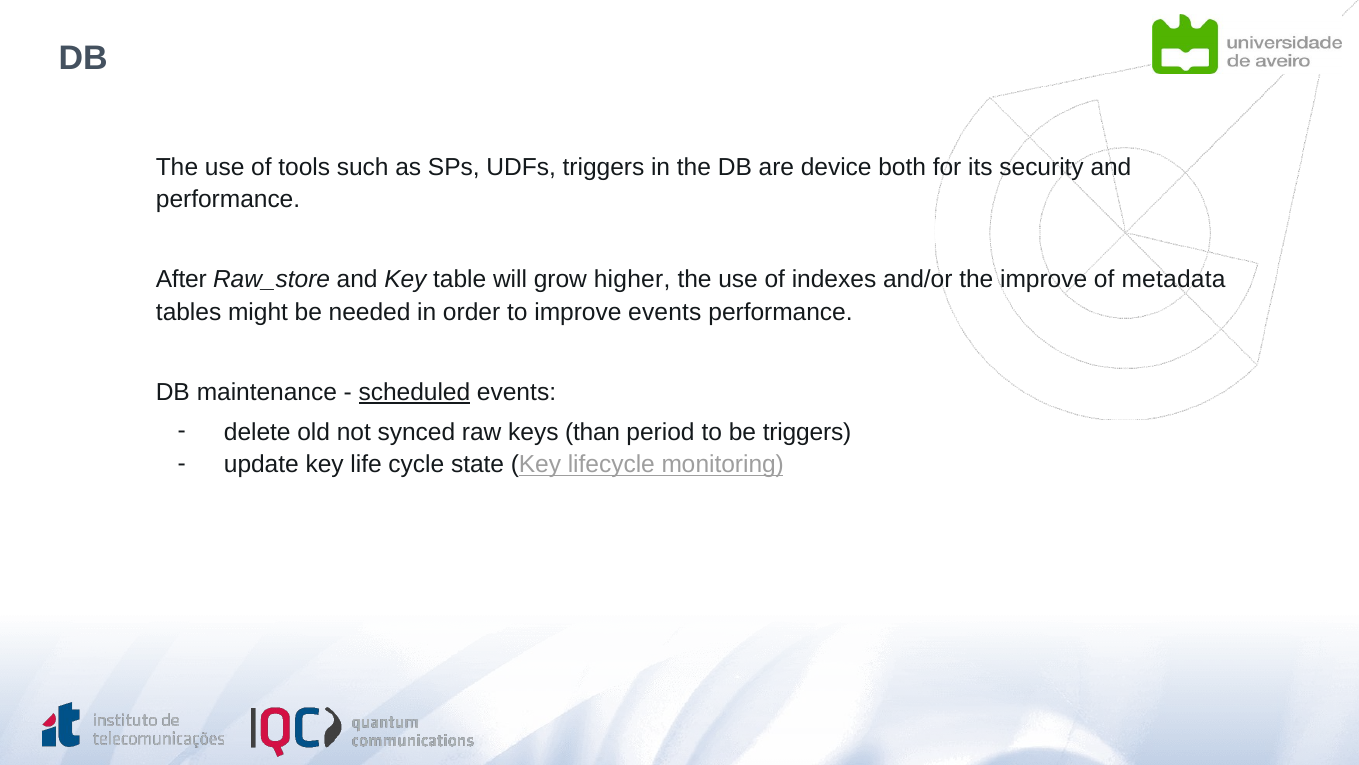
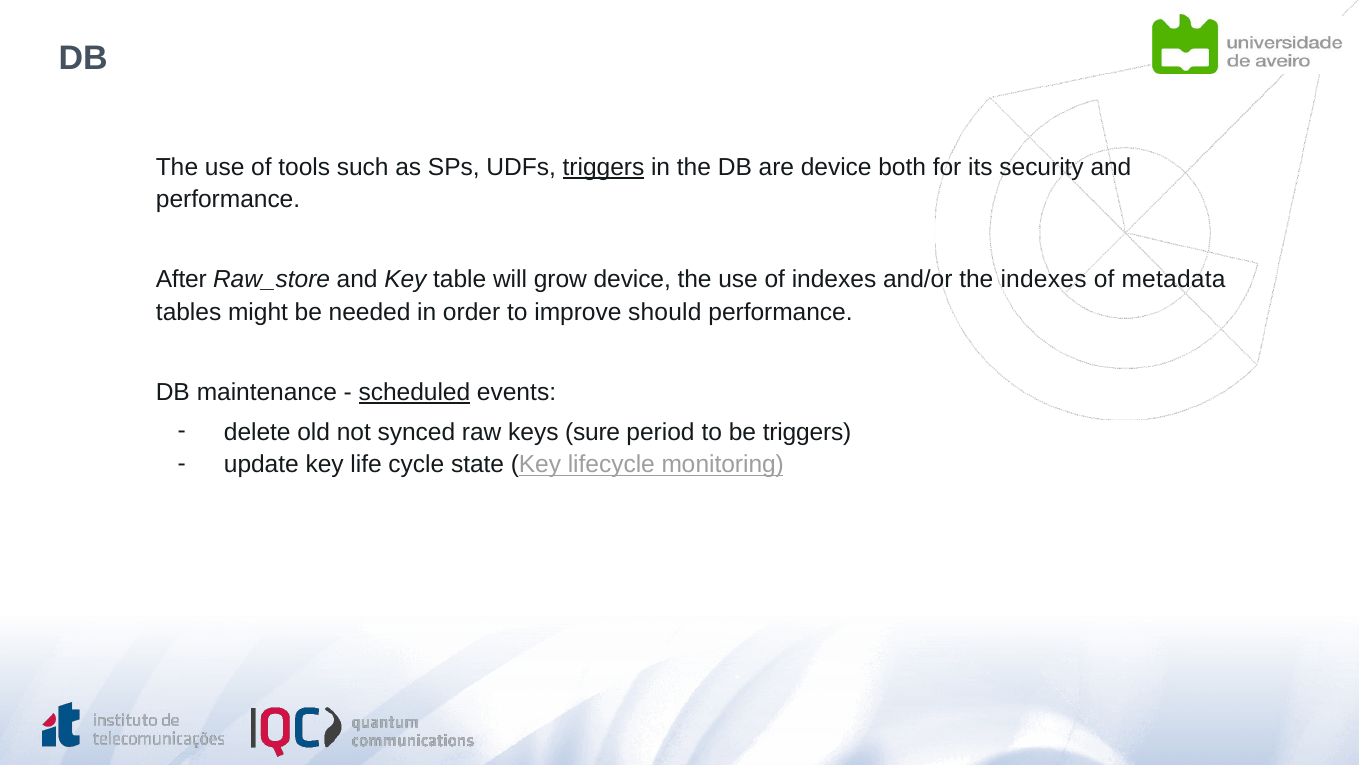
triggers underline: none -> present (603, 167)
grow higher: higher -> device (632, 280)
the improve: improve -> indexes (1044, 280)
improve events: events -> should (665, 312)
than: than -> sure (593, 432)
